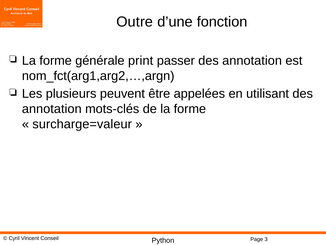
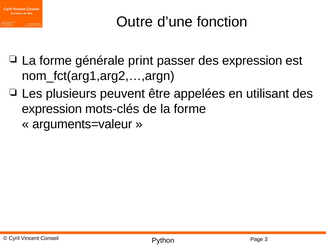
passer des annotation: annotation -> expression (252, 60)
annotation: annotation -> expression (52, 109)
surcharge=valeur: surcharge=valeur -> arguments=valeur (82, 124)
